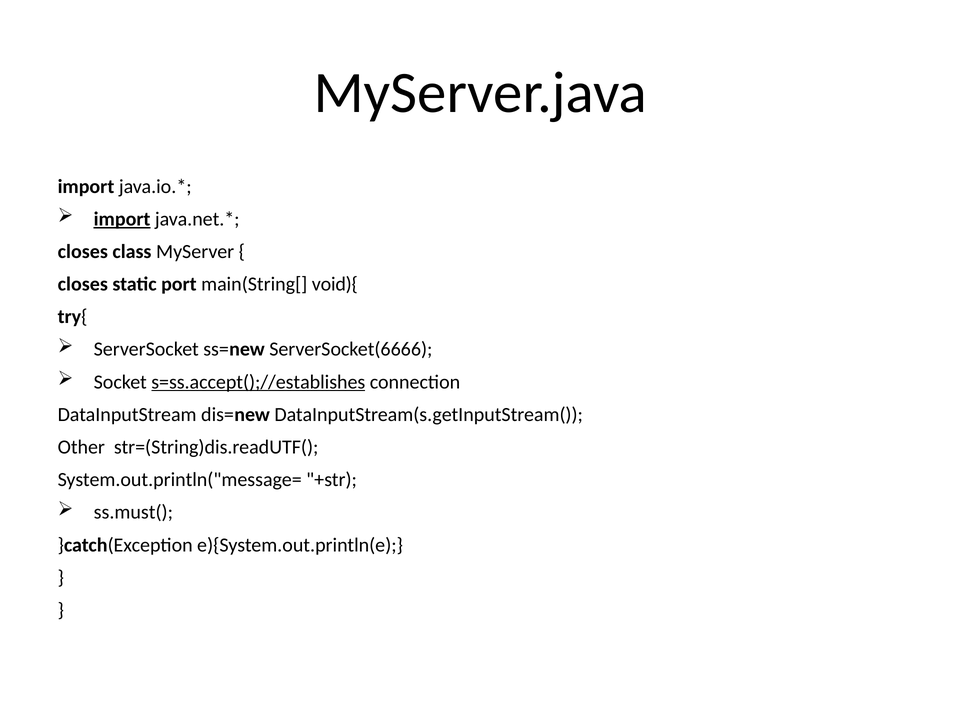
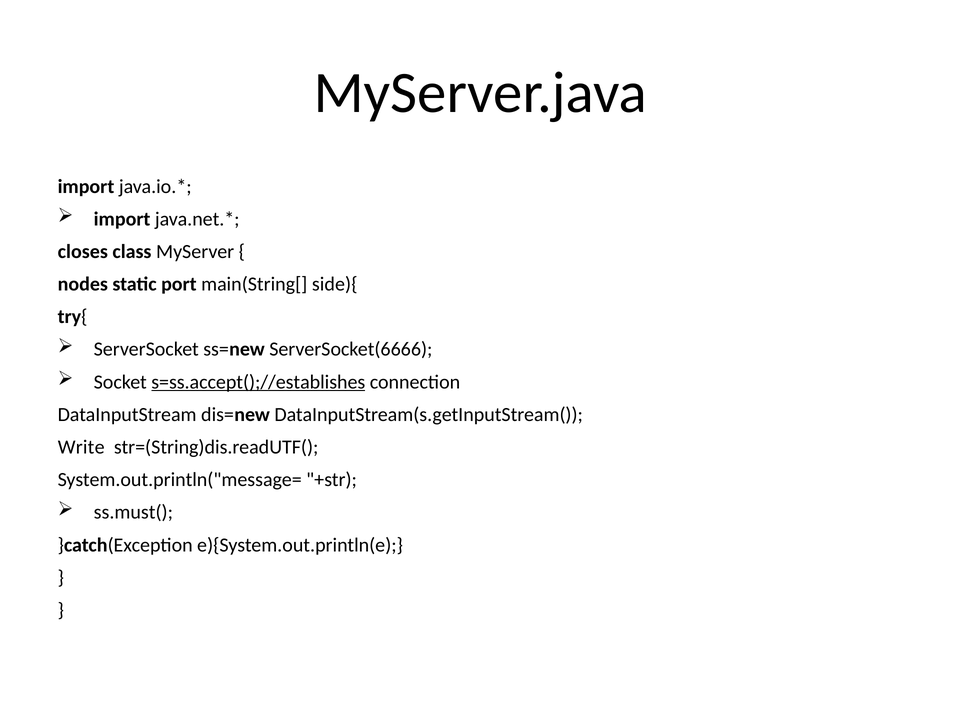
import underline: present -> none (122, 219)
closes: closes -> nodes (83, 284)
void){: void){ -> side){ (335, 284)
Other: Other -> Write (81, 447)
